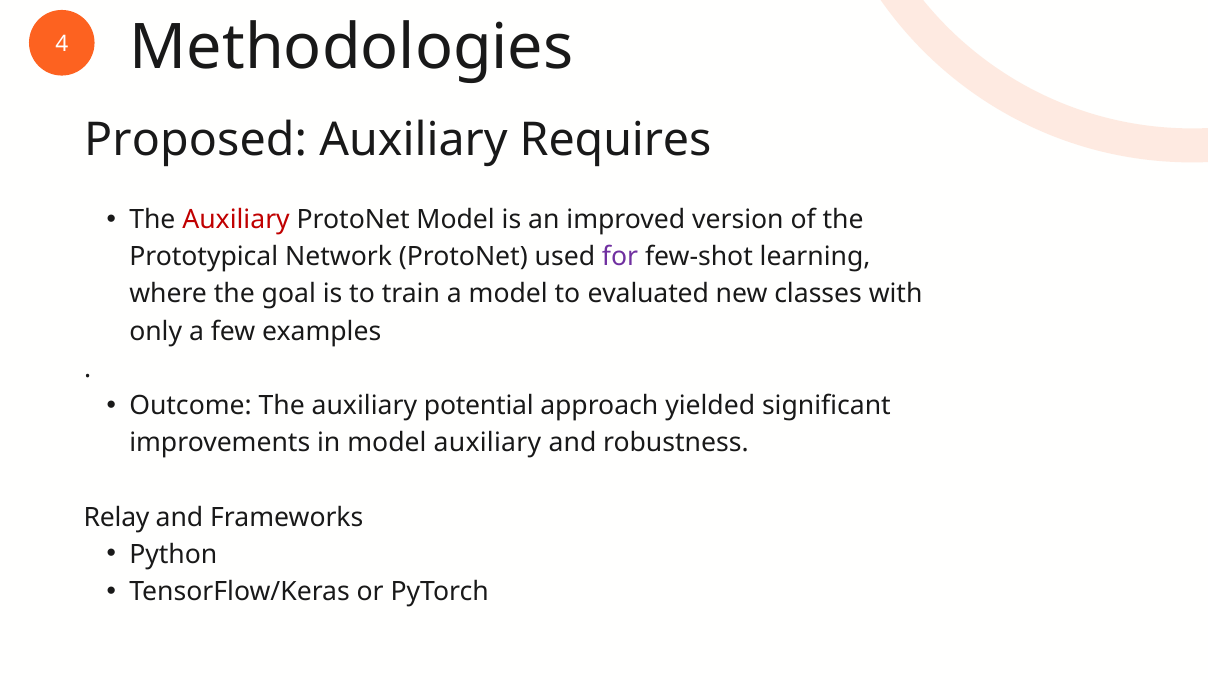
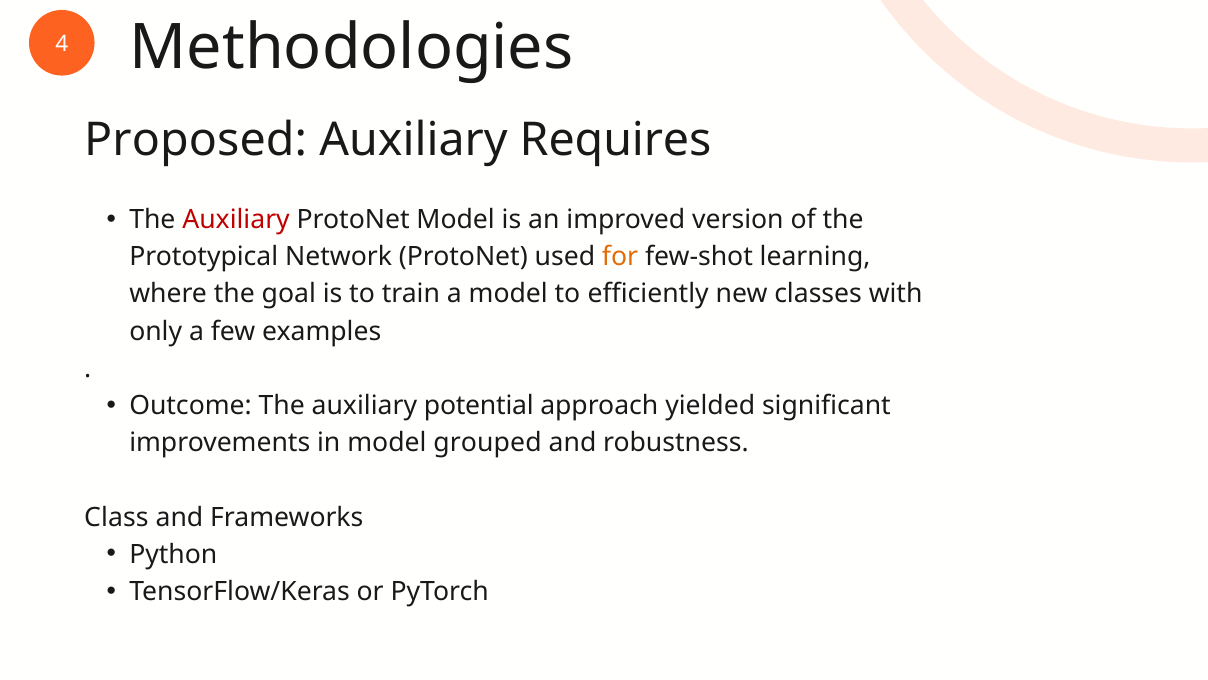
for colour: purple -> orange (620, 257)
evaluated: evaluated -> efficiently (648, 294)
model auxiliary: auxiliary -> grouped (487, 443)
Relay: Relay -> Class (116, 517)
